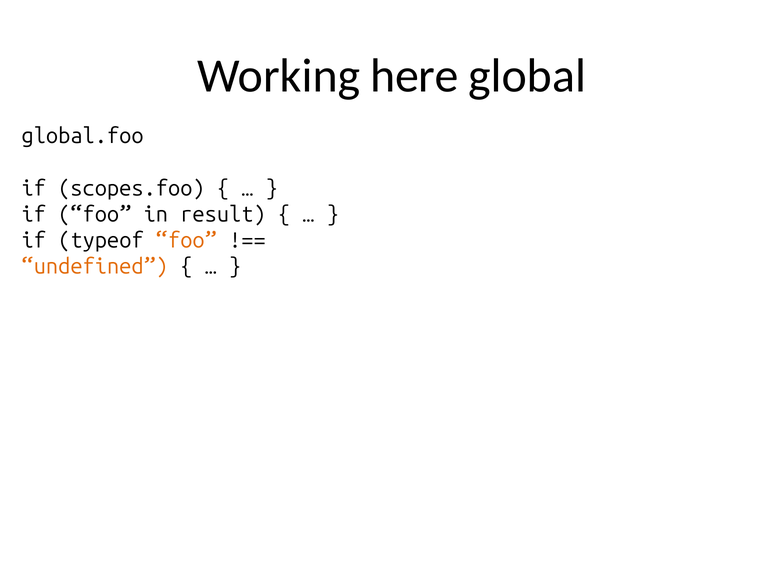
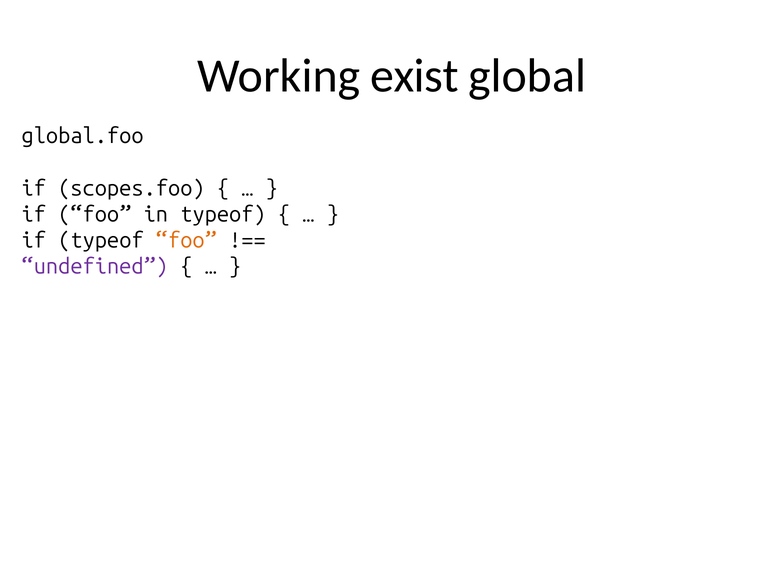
here: here -> exist (414, 76)
in result: result -> typeof (223, 215)
undefined colour: orange -> purple (95, 267)
